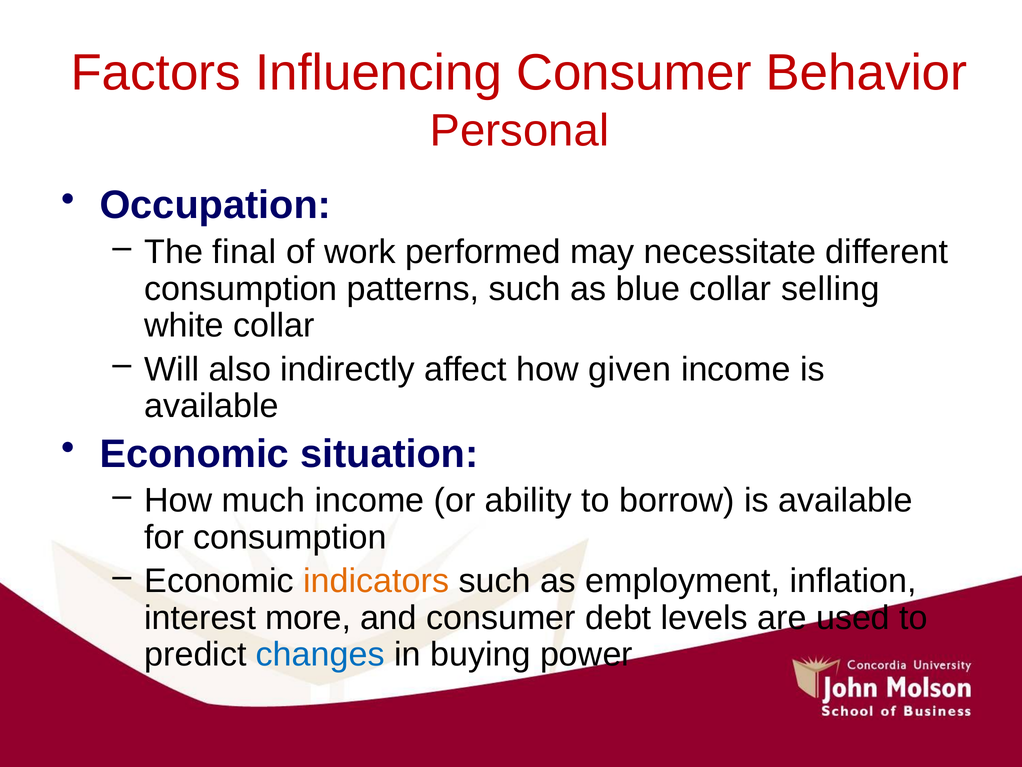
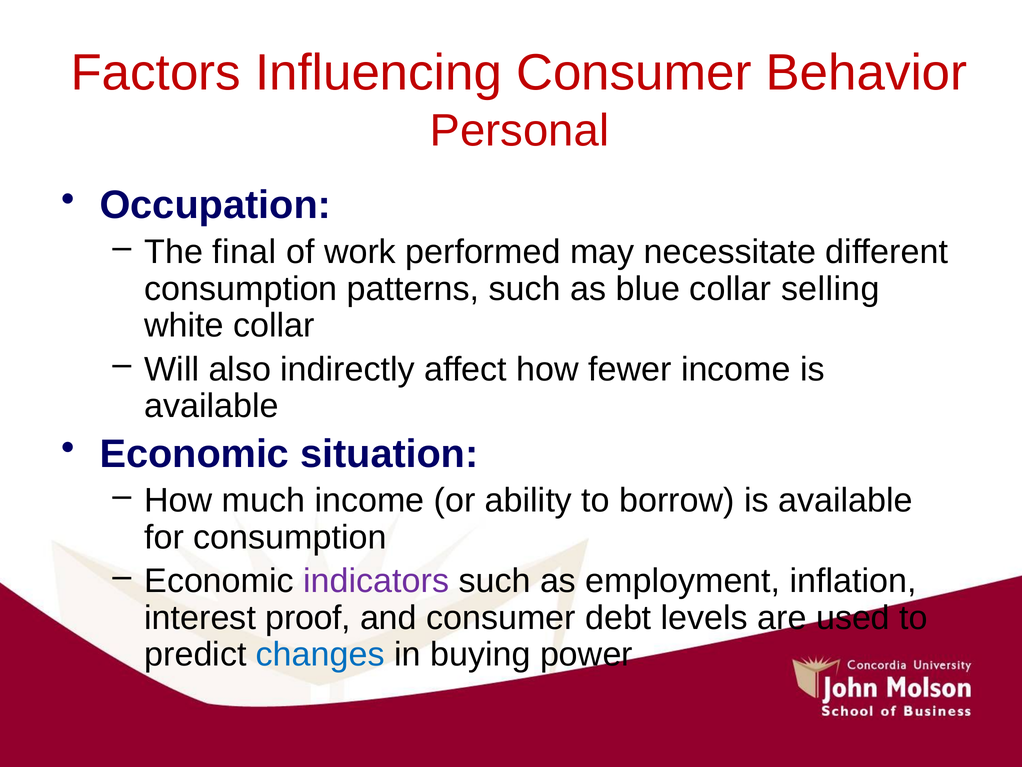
given: given -> fewer (630, 369)
indicators colour: orange -> purple (376, 581)
more: more -> proof (308, 617)
